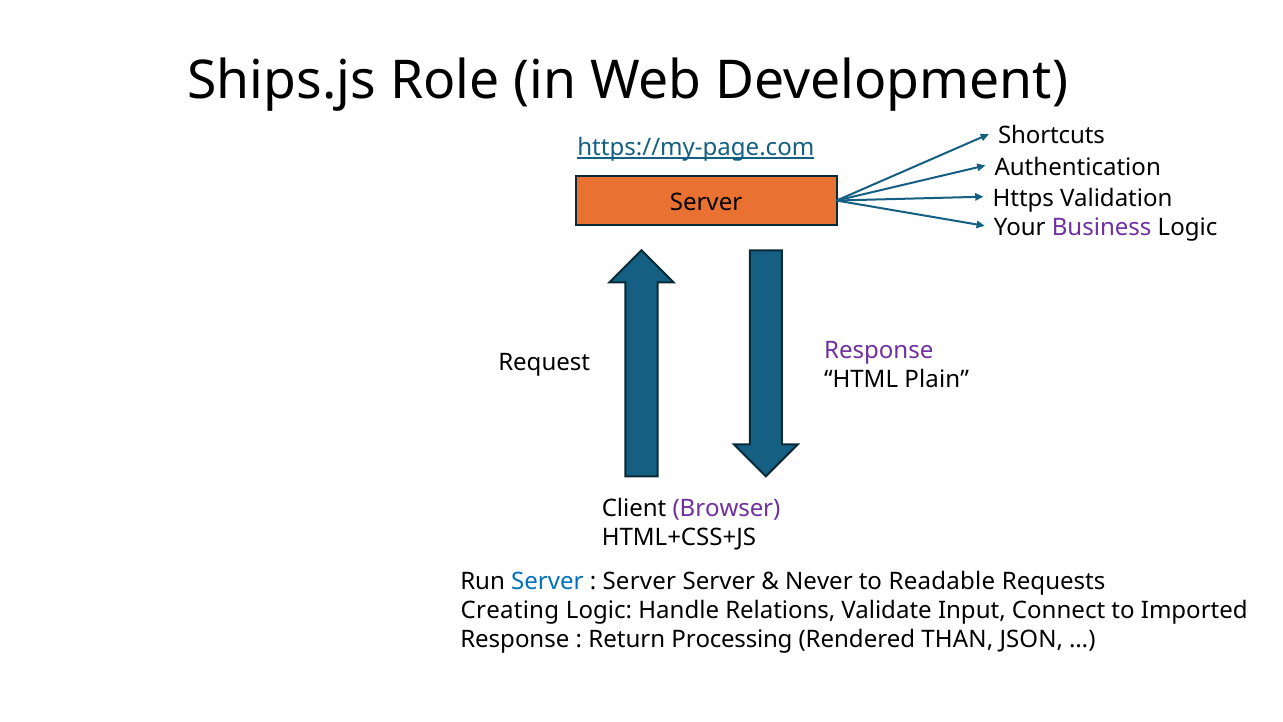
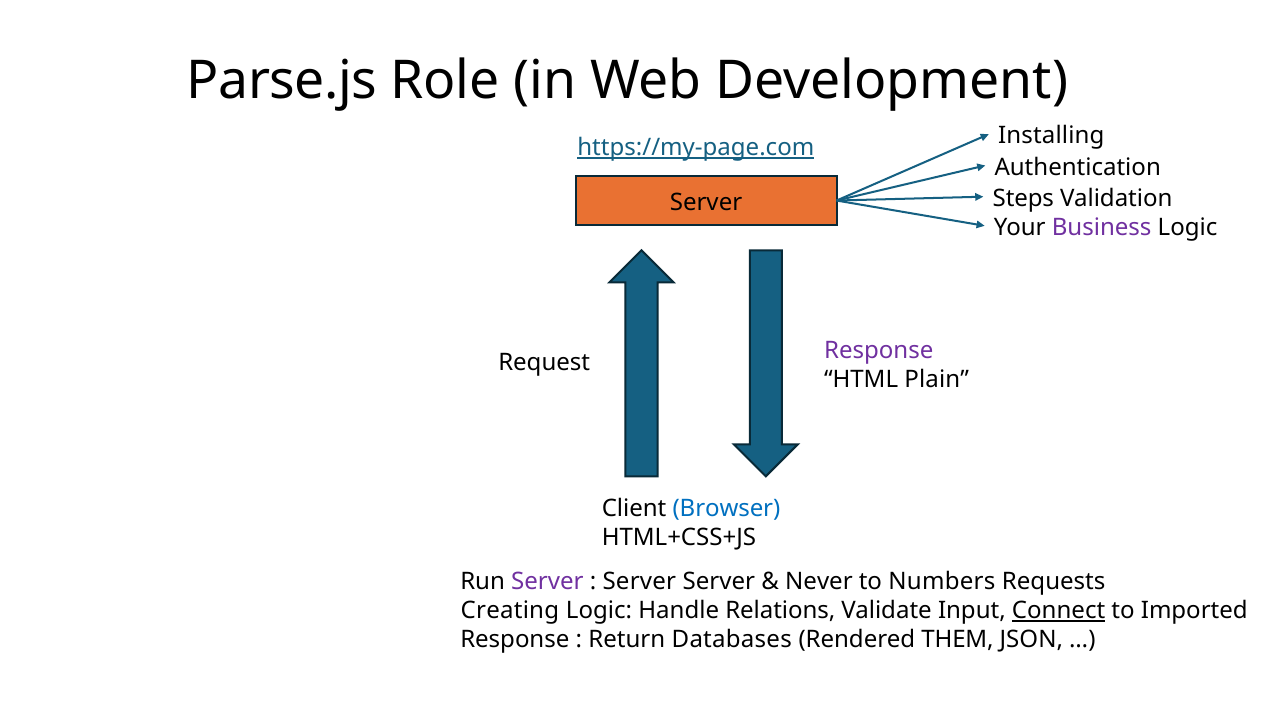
Ships.js: Ships.js -> Parse.js (282, 81)
Shortcuts: Shortcuts -> Installing (1051, 136)
Https: Https -> Steps (1023, 198)
Browser colour: purple -> blue (726, 508)
Server colour: blue -> purple (547, 582)
Readable: Readable -> Numbers (942, 582)
Connect underline: none -> present (1059, 610)
Processing: Processing -> Databases (732, 639)
THAN: THAN -> THEM (958, 639)
